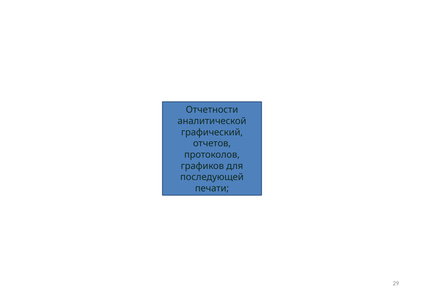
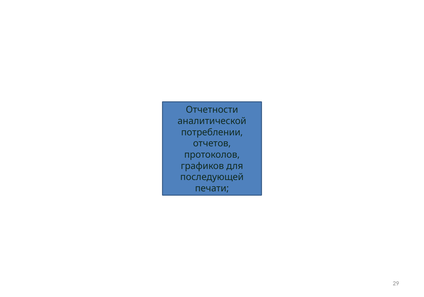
графический: графический -> потреблении (212, 132)
